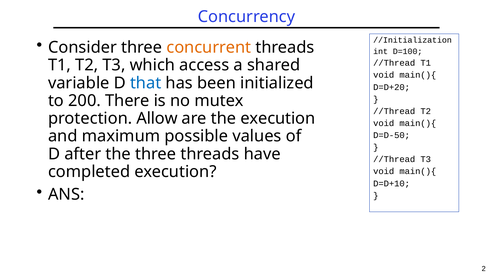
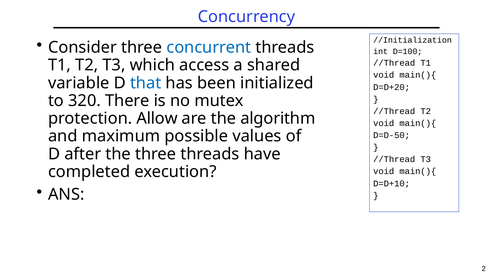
concurrent colour: orange -> blue (209, 48)
200: 200 -> 320 (85, 101)
the execution: execution -> algorithm (278, 119)
